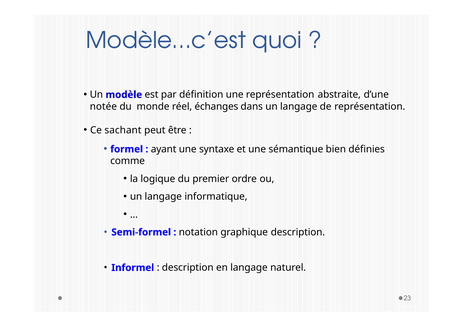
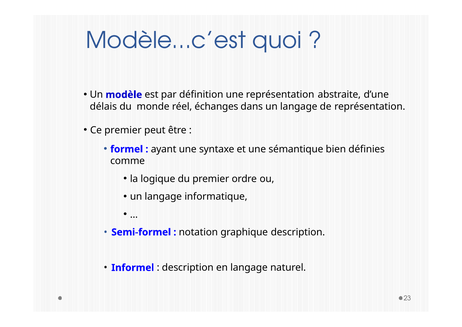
notée: notée -> délais (103, 107)
Ce sachant: sachant -> premier (123, 130)
